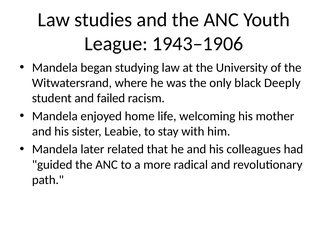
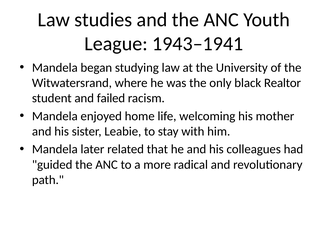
1943–1906: 1943–1906 -> 1943–1941 (198, 44)
Deeply: Deeply -> Realtor (282, 83)
